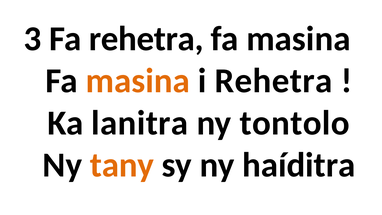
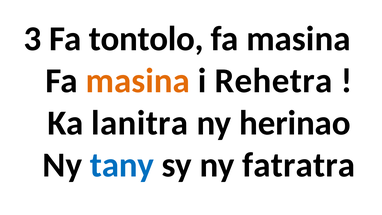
Fa rehetra: rehetra -> tontolo (146, 39)
tontolo: tontolo -> herinao (295, 123)
tany colour: orange -> blue (122, 165)
haíditra: haíditra -> fatratra (299, 165)
